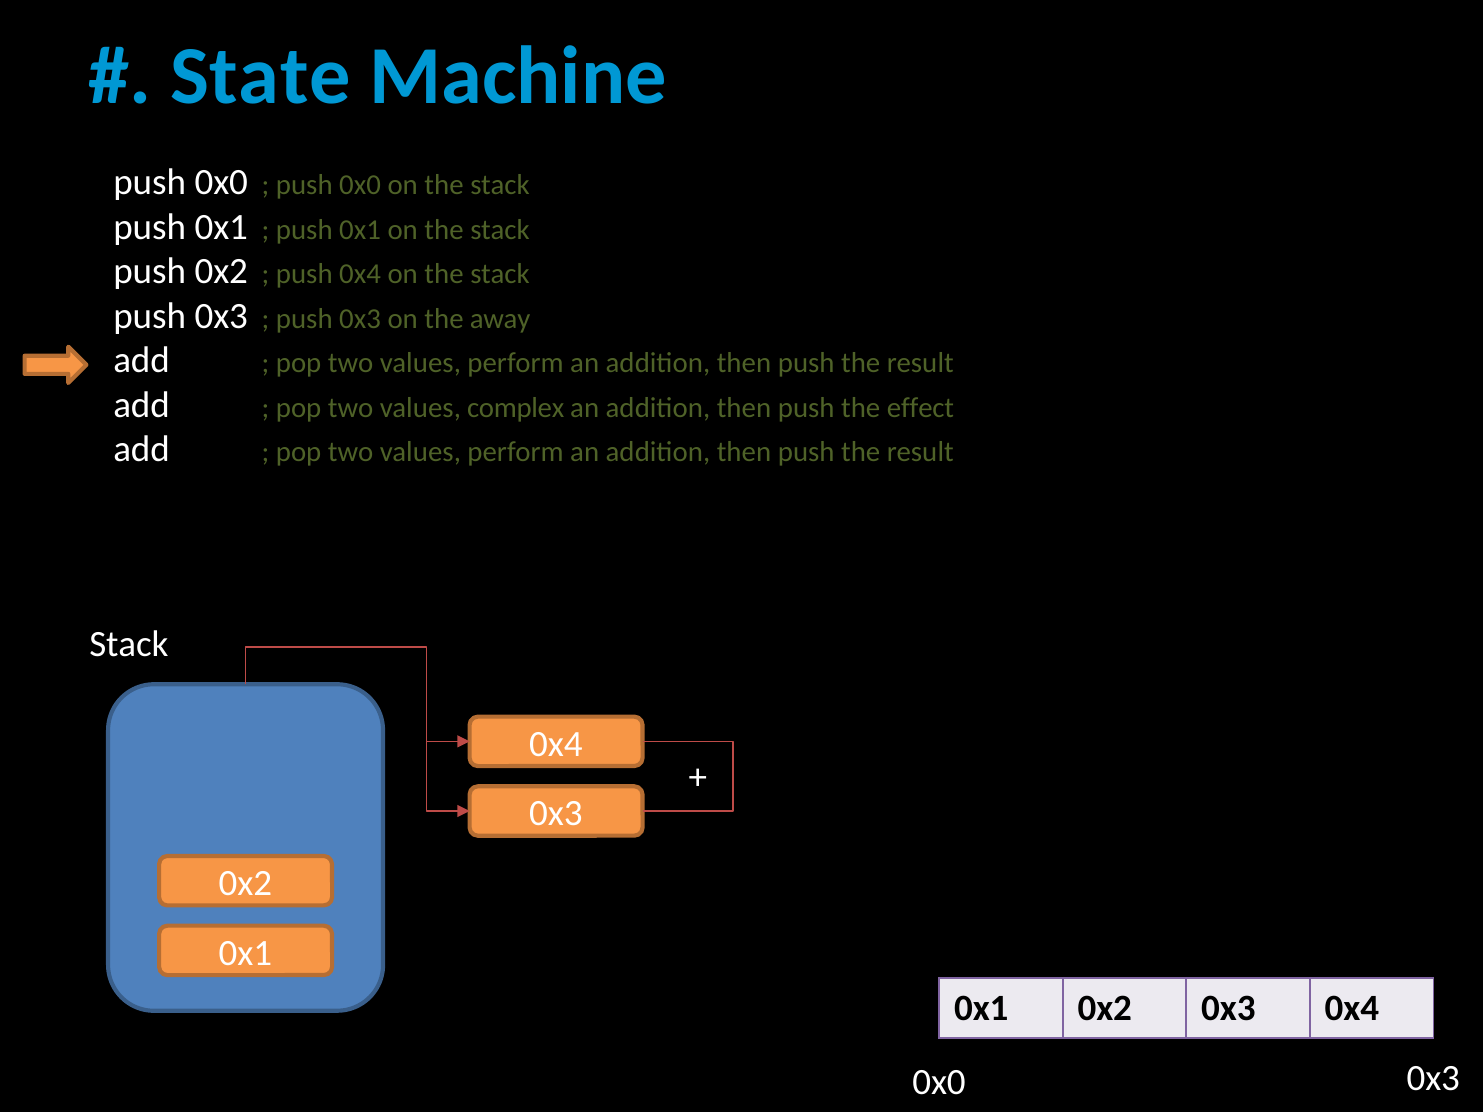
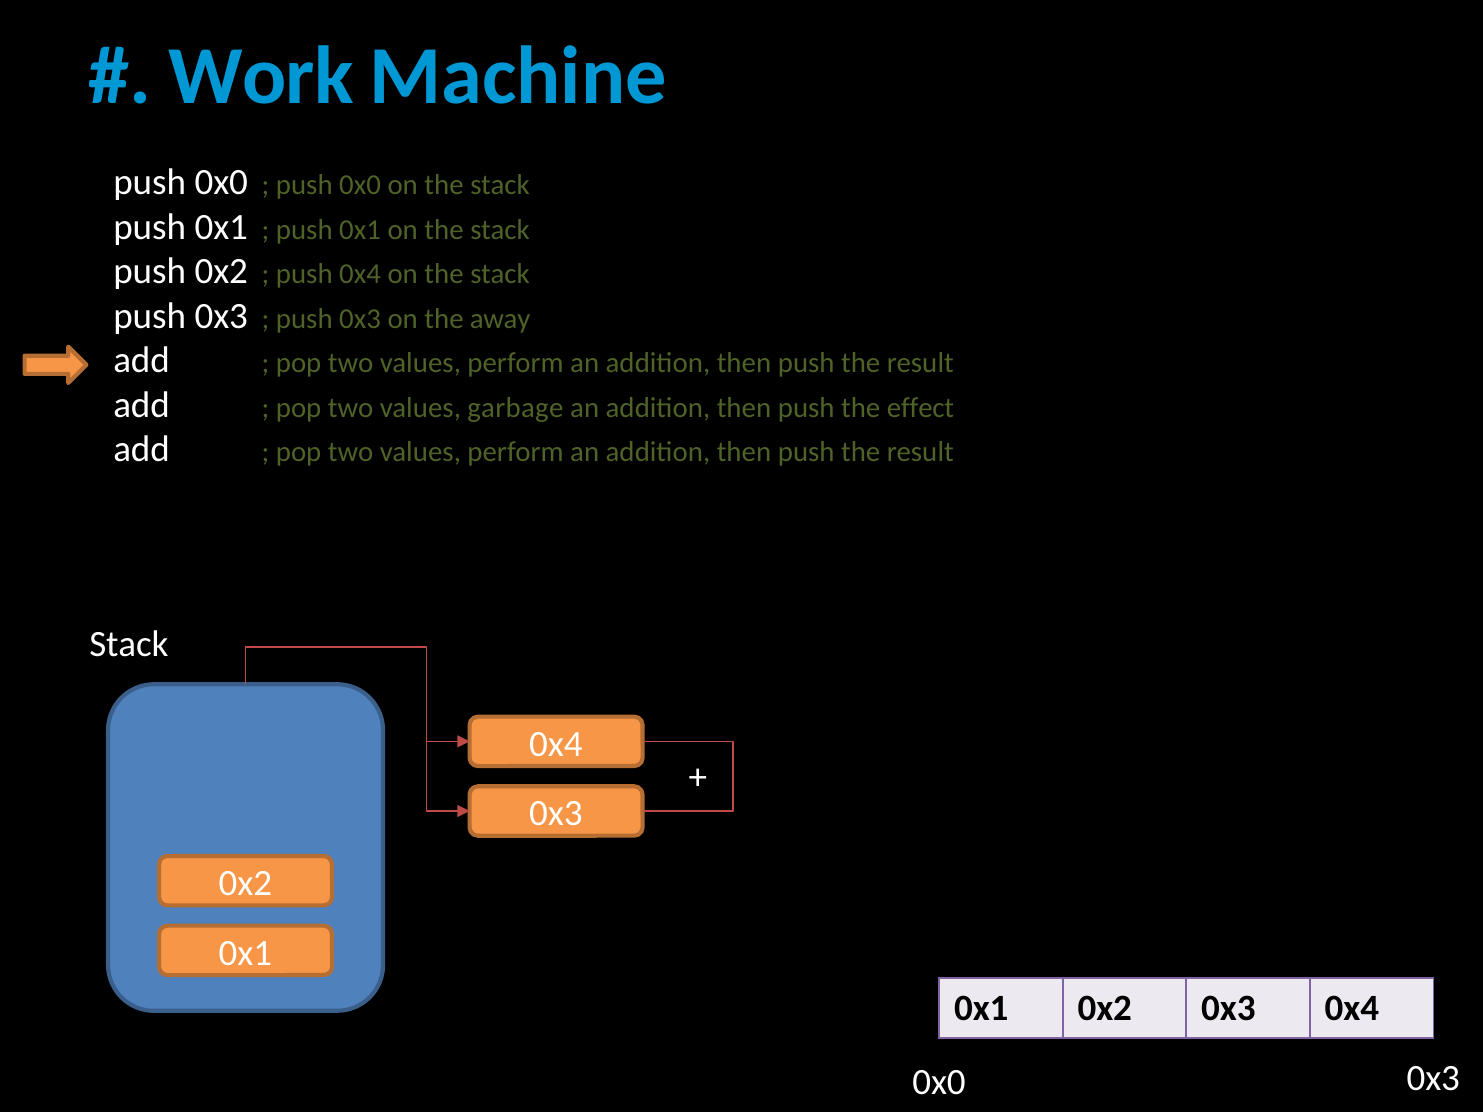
State: State -> Work (261, 76)
complex: complex -> garbage (515, 408)
